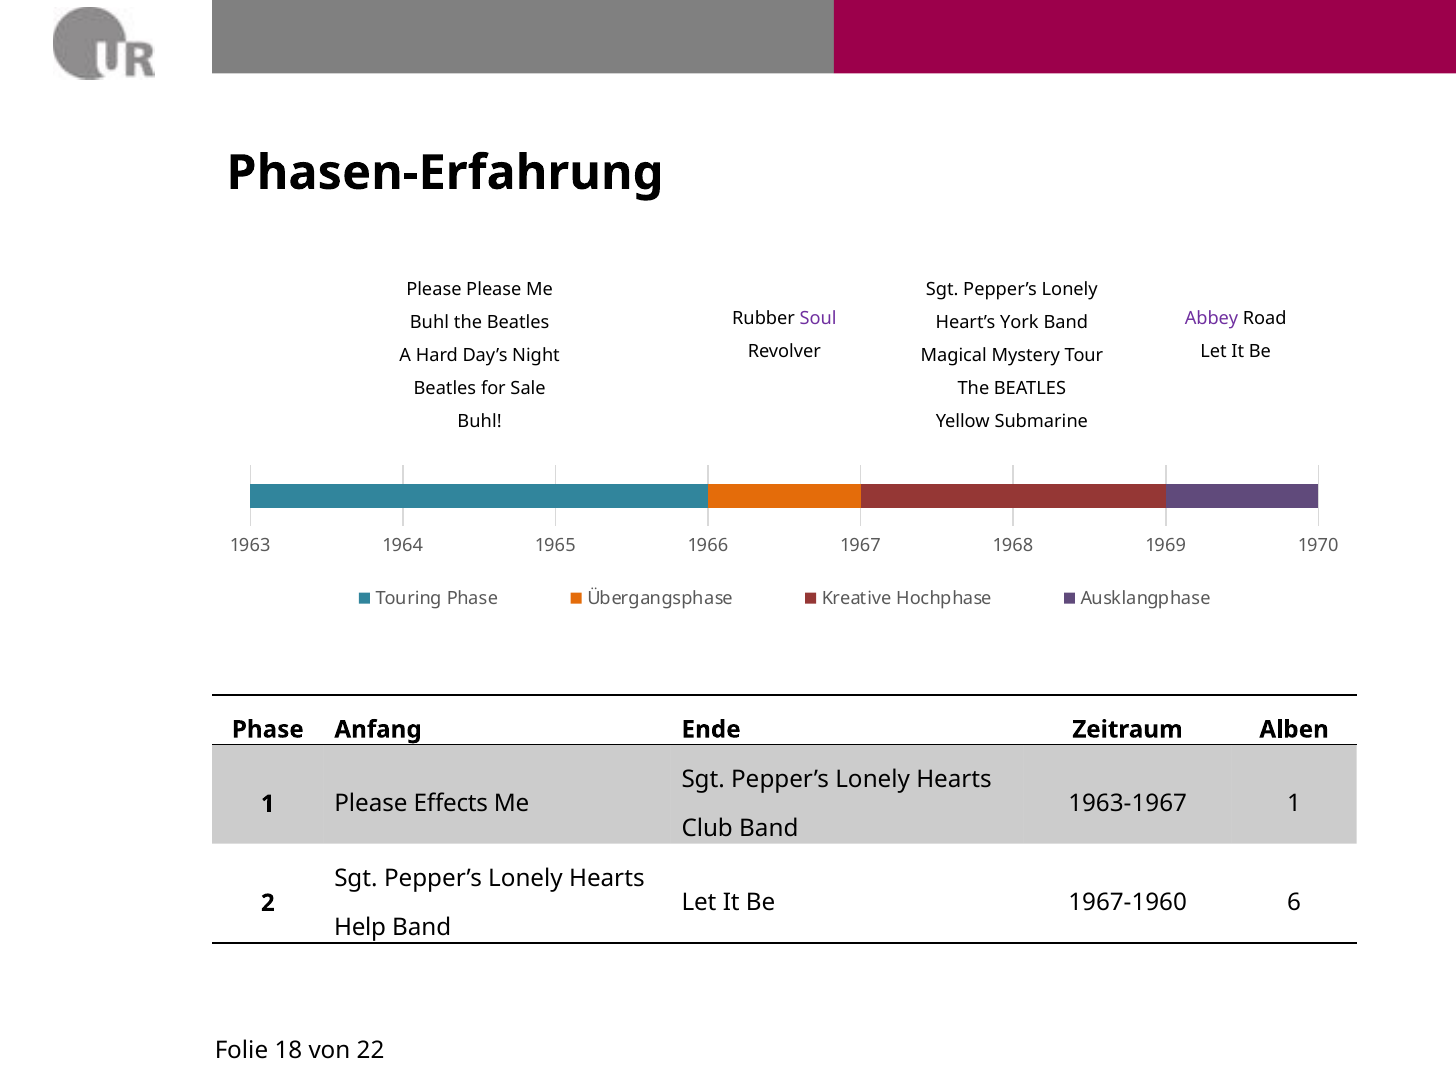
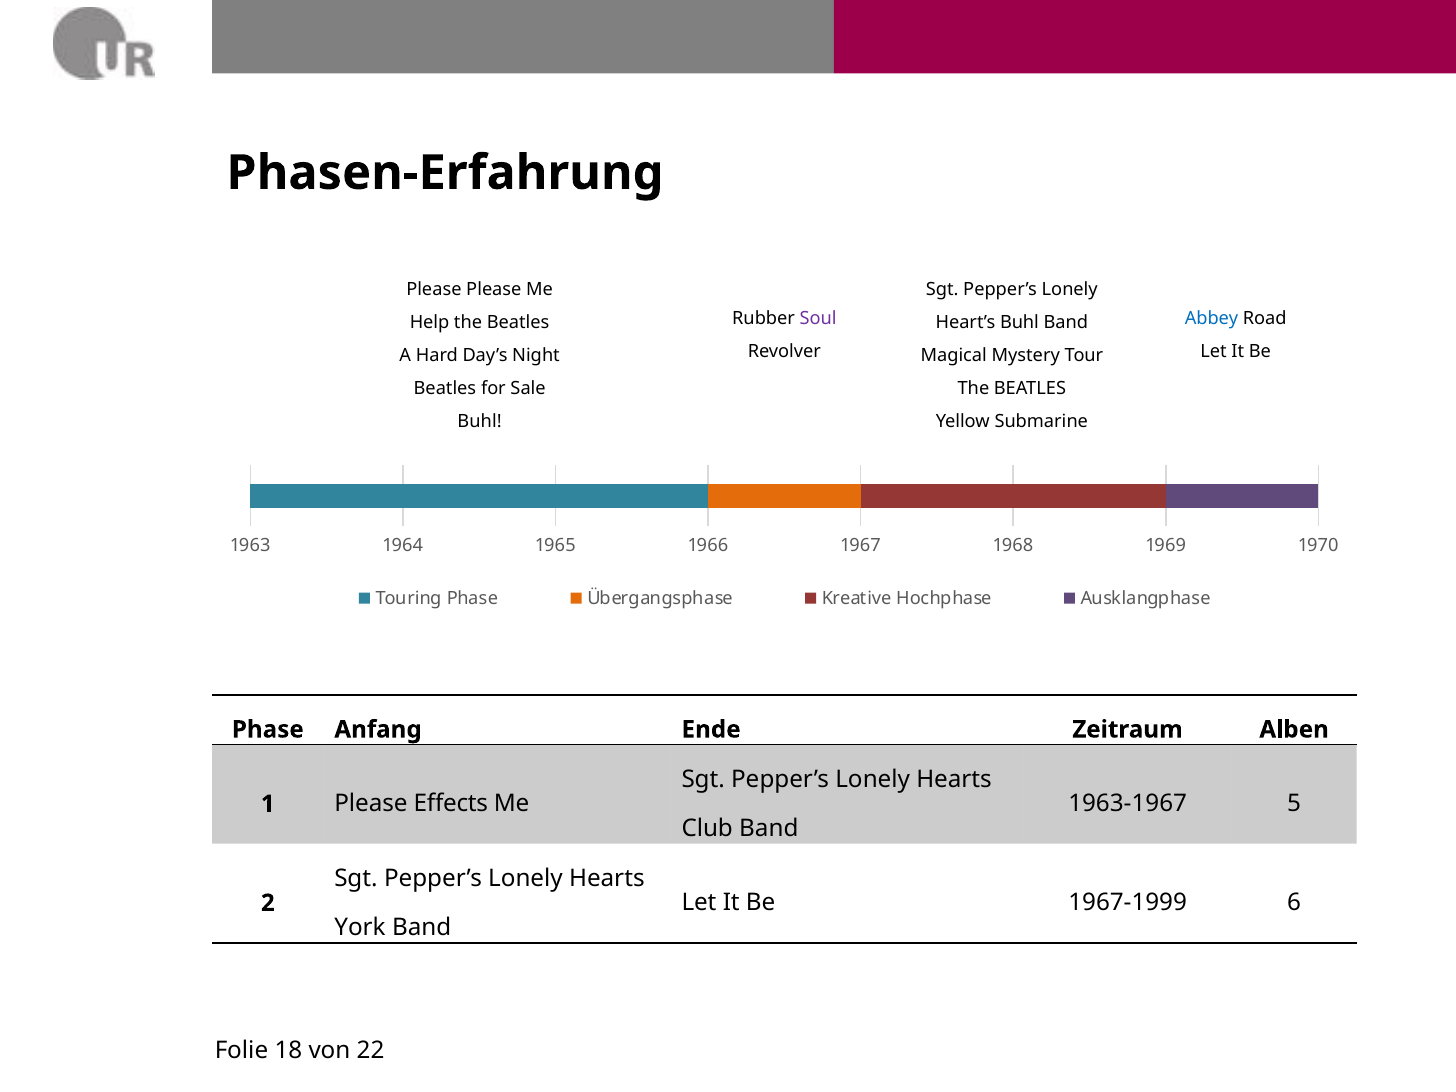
Abbey colour: purple -> blue (1211, 318)
Buhl: Buhl -> Help (430, 323)
Heart’s York: York -> Buhl (1019, 323)
1963-1967 1: 1 -> 5 (1294, 804)
1967-1960: 1967-1960 -> 1967-1999 (1128, 903)
Help: Help -> York (360, 928)
